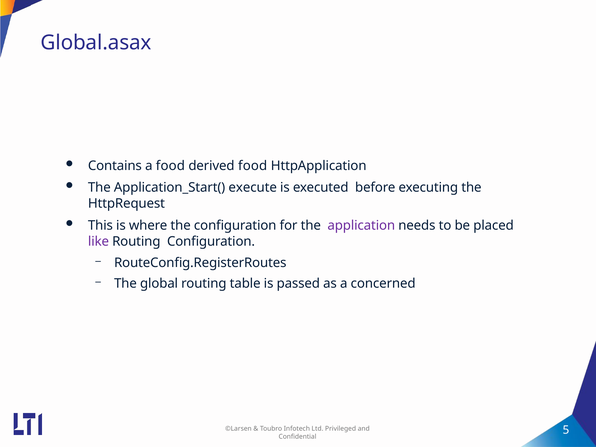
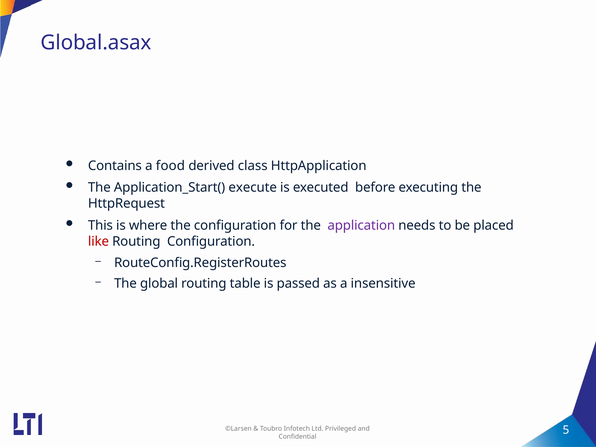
derived food: food -> class (253, 166)
like colour: purple -> red (98, 242)
concerned: concerned -> insensitive (383, 284)
